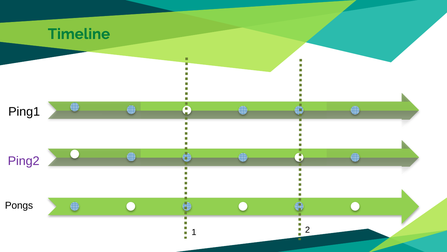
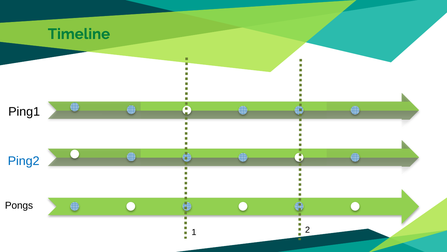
Ping2 colour: purple -> blue (24, 161)
